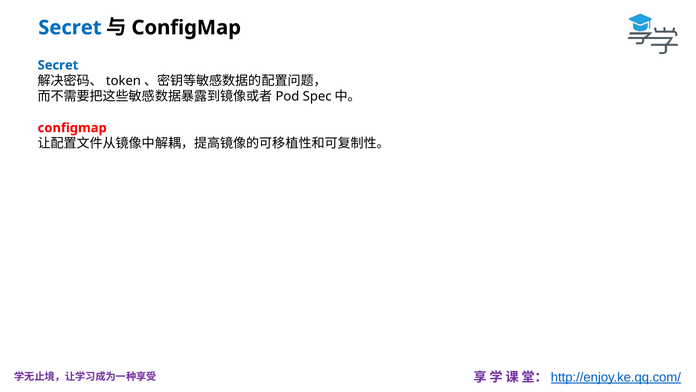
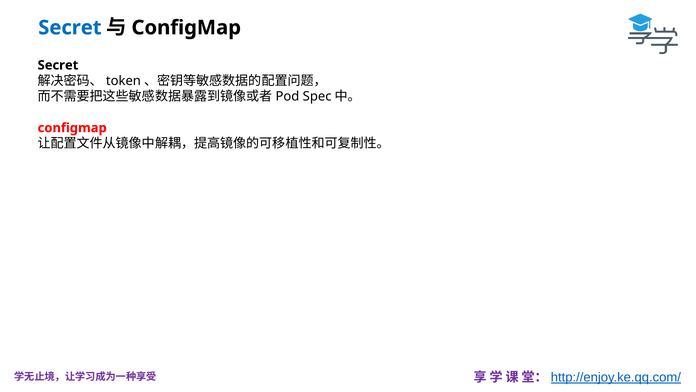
Secret colour: blue -> black (58, 65)
